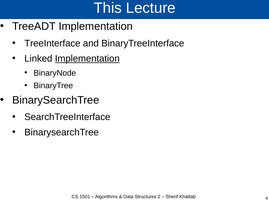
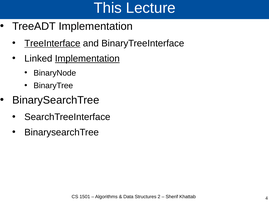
TreeInterface underline: none -> present (52, 43)
